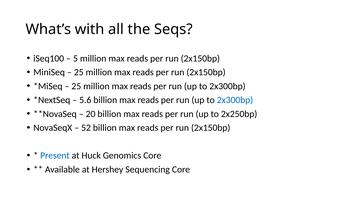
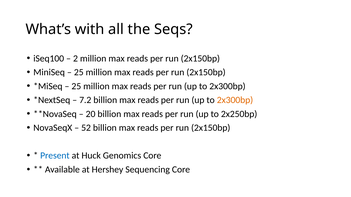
5: 5 -> 2 (75, 59)
5.6: 5.6 -> 7.2 (85, 100)
2x300bp colour: blue -> orange (235, 100)
